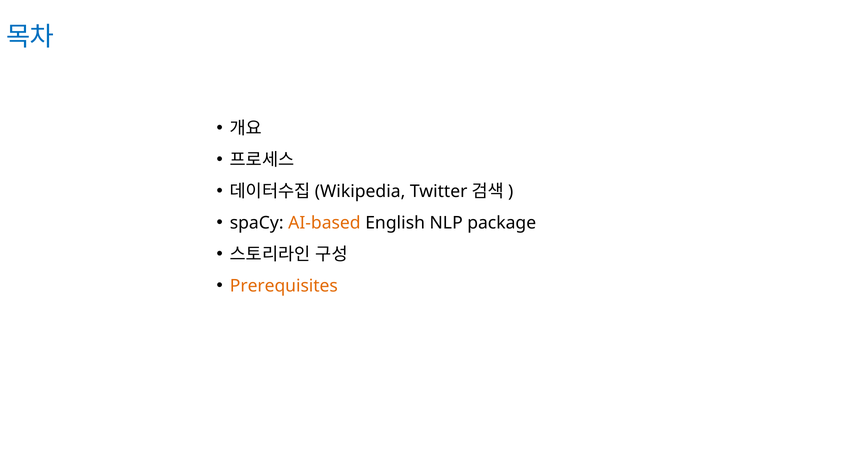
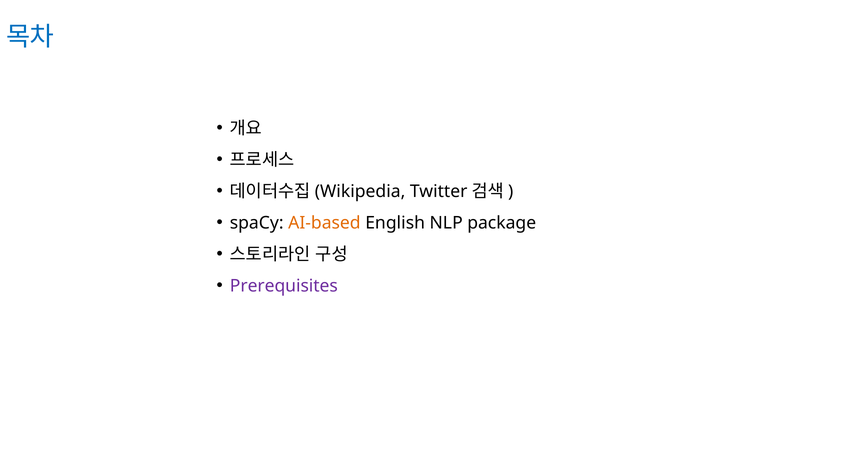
Prerequisites colour: orange -> purple (284, 286)
